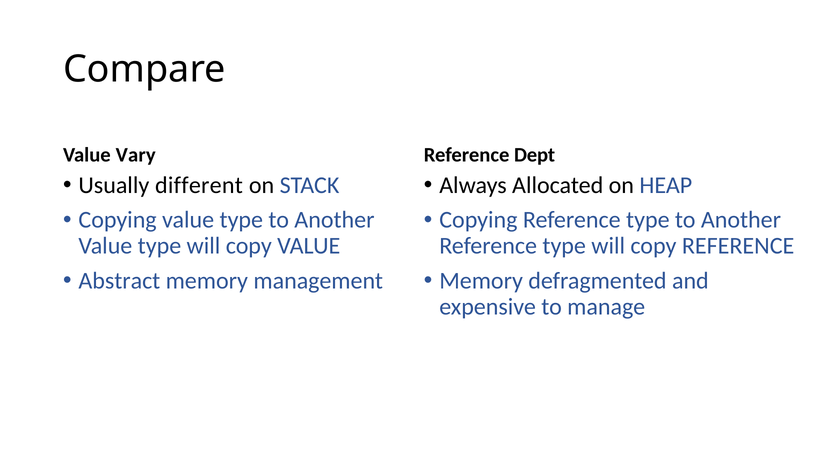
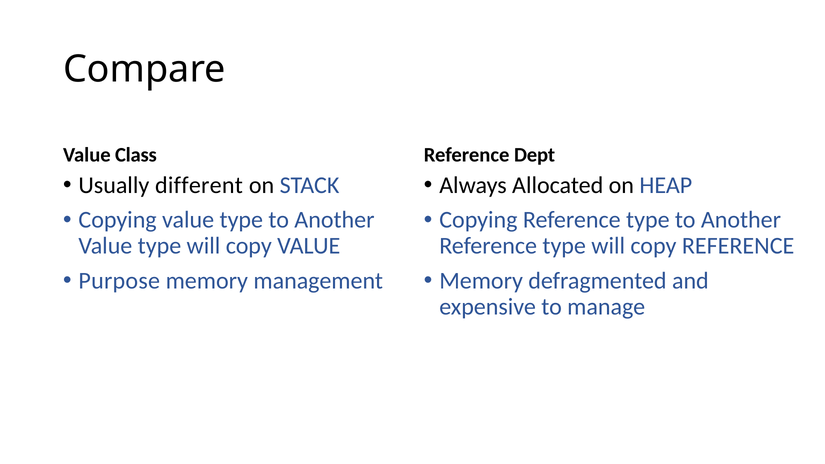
Vary: Vary -> Class (136, 155)
Abstract: Abstract -> Purpose (119, 281)
